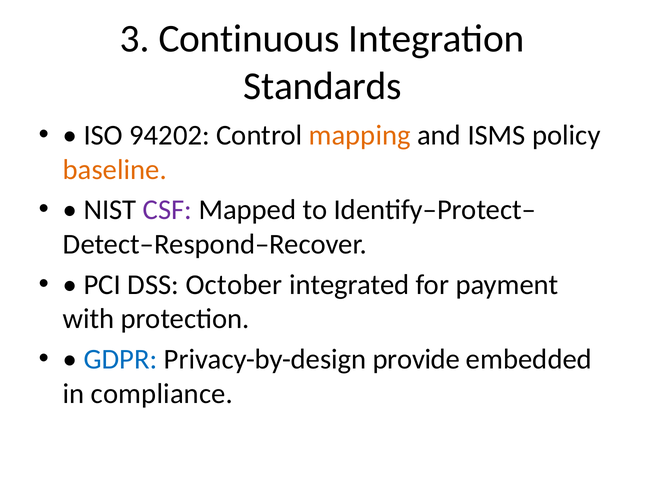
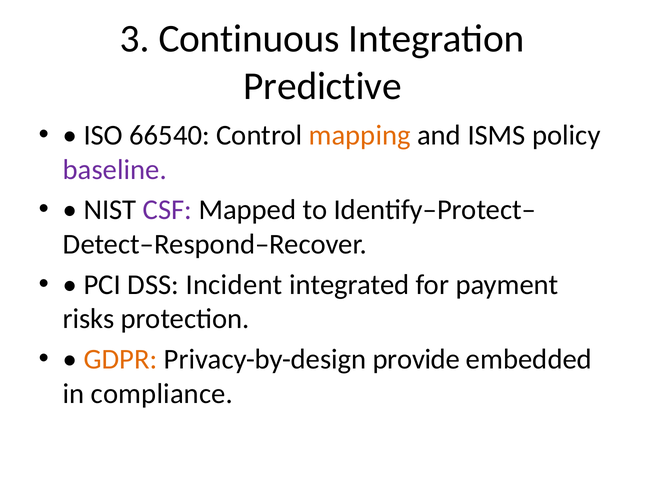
Standards: Standards -> Predictive (322, 86)
94202: 94202 -> 66540 (170, 135)
baseline colour: orange -> purple (115, 170)
October: October -> Incident (234, 284)
with: with -> risks (89, 319)
GDPR colour: blue -> orange (121, 359)
